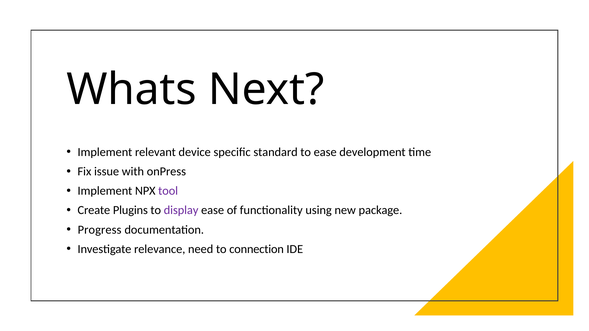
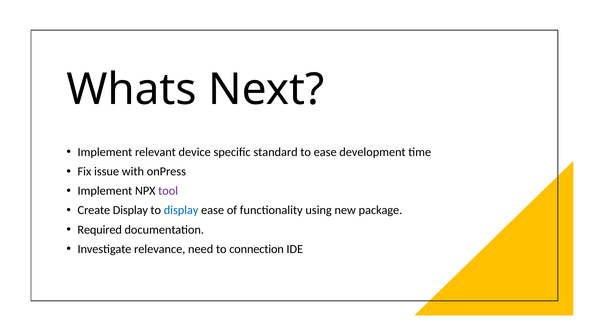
Create Plugins: Plugins -> Display (130, 210)
display colour: purple -> blue (181, 210)
Progress: Progress -> Required (100, 230)
